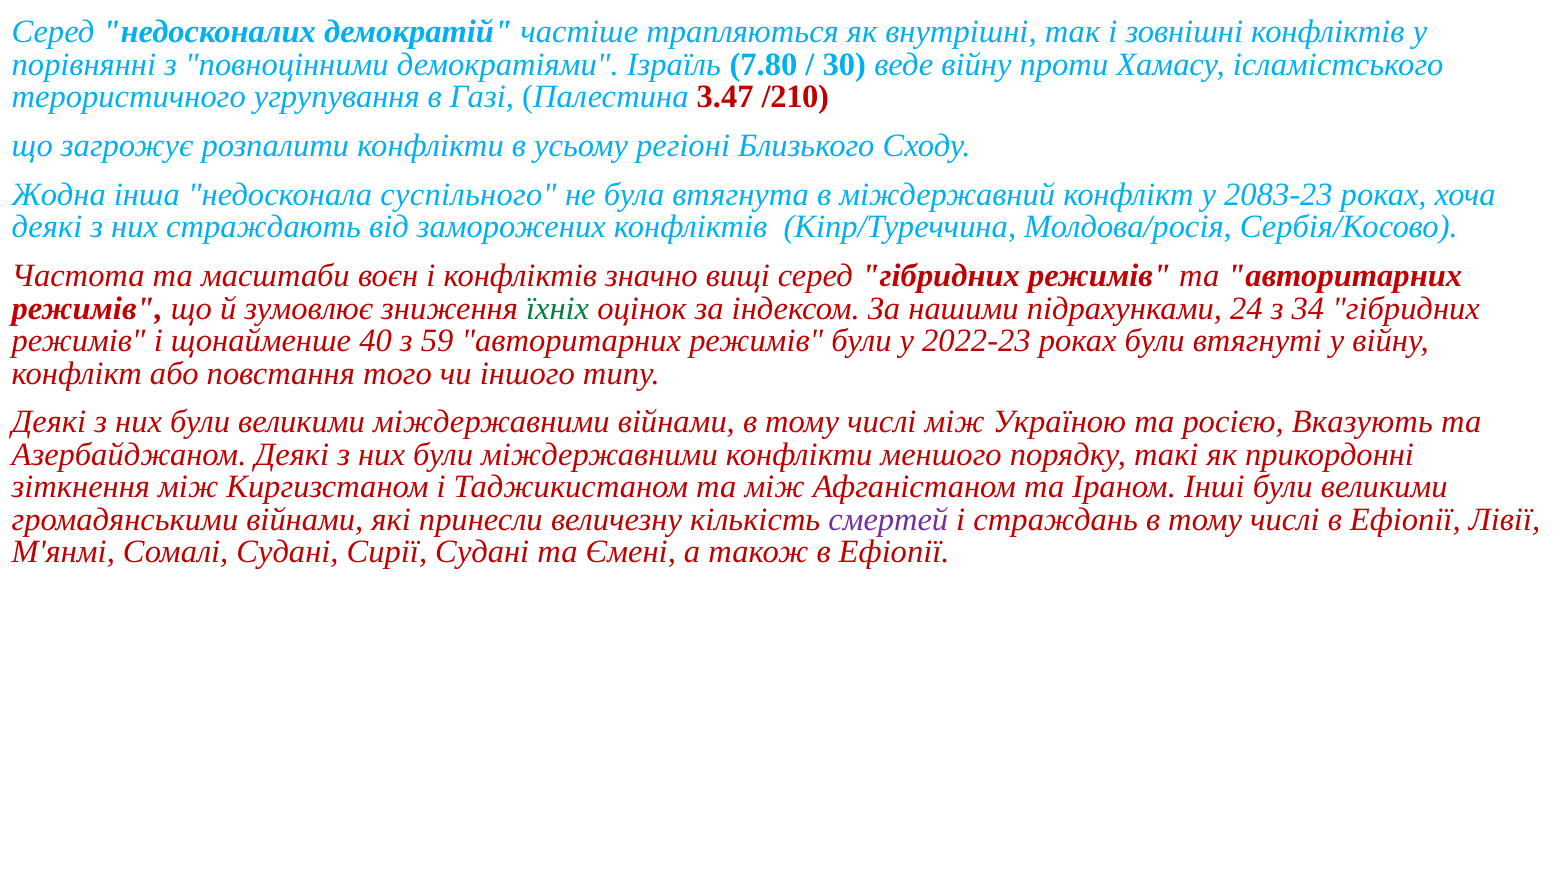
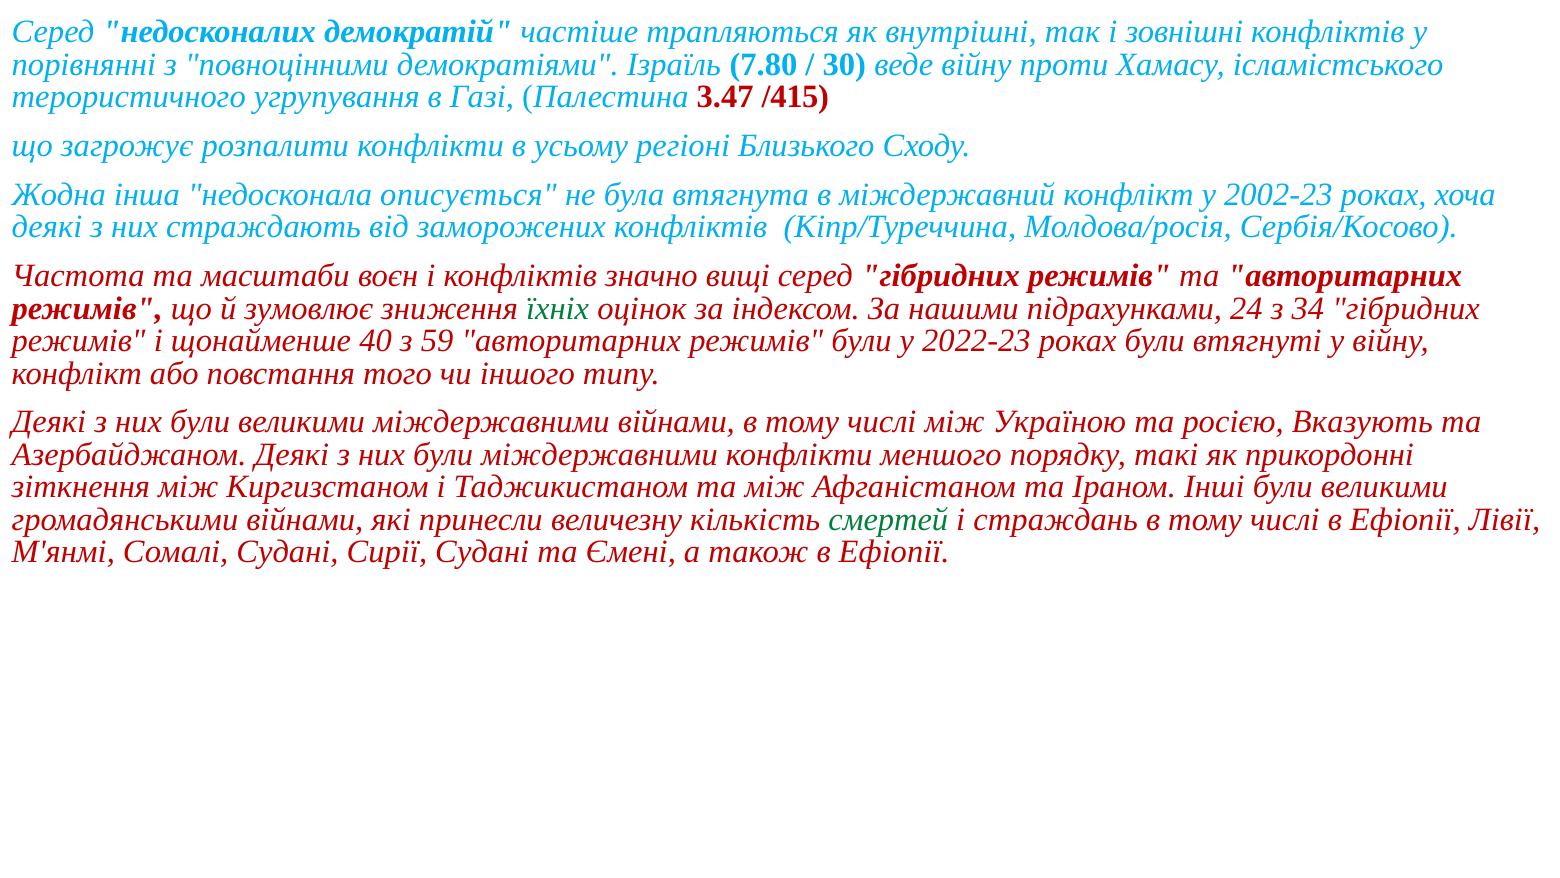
/210: /210 -> /415 (795, 97)
суспільного: суспільного -> описується (468, 195)
2083-23: 2083-23 -> 2002-23 (1278, 195)
смертей colour: purple -> green (888, 519)
